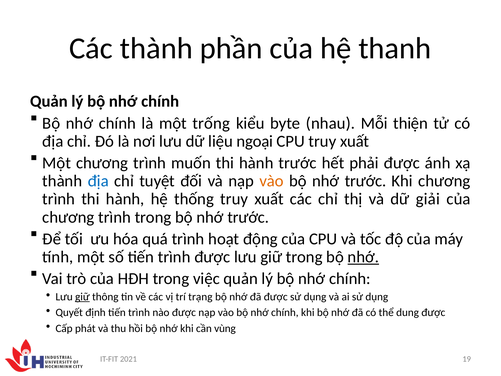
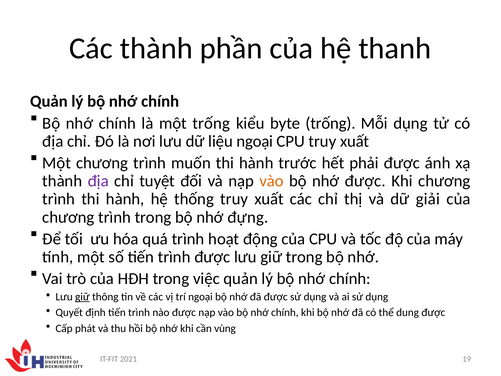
byte nhau: nhau -> trống (331, 123)
Mỗi thiện: thiện -> dụng (411, 123)
địa colour: blue -> purple (98, 181)
trước: trước -> được (365, 181)
trong bộ nhớ trước: trước -> đựng (248, 217)
nhớ underline: present -> none (363, 257)
trí trạng: trạng -> ngoại (200, 297)
